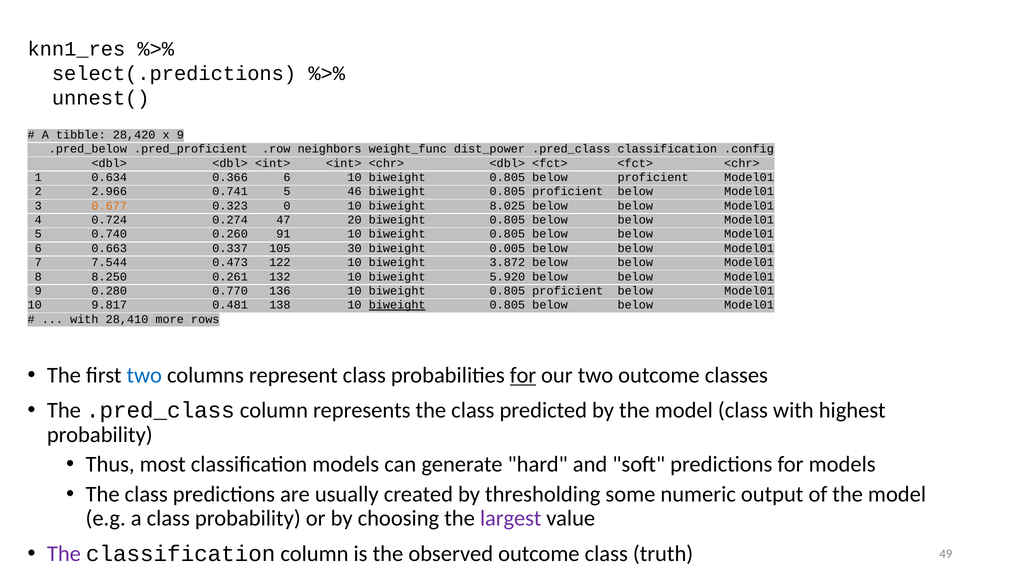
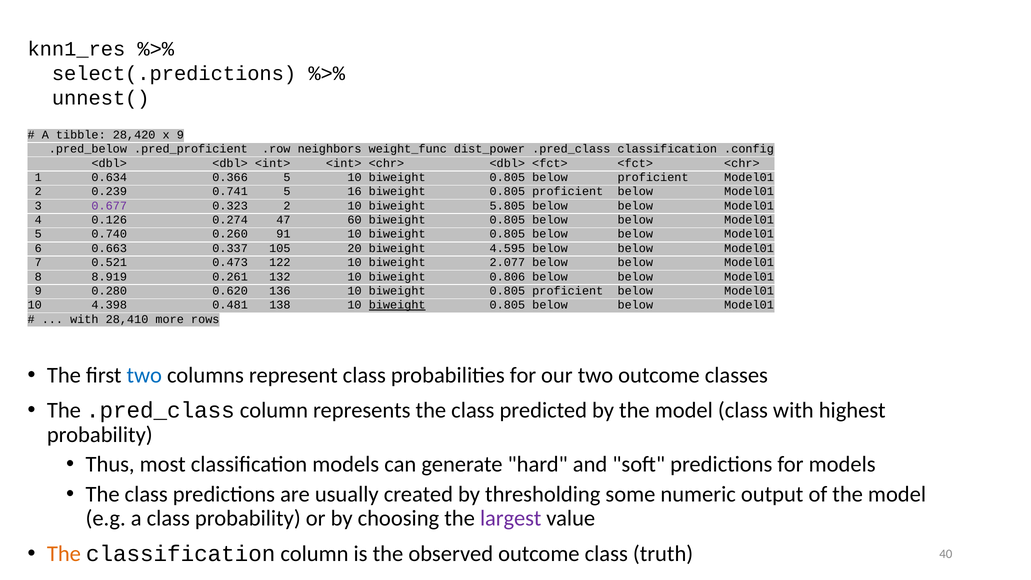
0.366 6: 6 -> 5 (287, 177)
2.966: 2.966 -> 0.239 (109, 191)
46: 46 -> 16 (355, 191)
0.677 colour: orange -> purple (109, 206)
0.323 0: 0 -> 2 (287, 206)
8.025: 8.025 -> 5.805 (507, 206)
0.724: 0.724 -> 0.126 (109, 220)
20: 20 -> 60 (355, 220)
30: 30 -> 20 (355, 248)
0.005: 0.005 -> 4.595 (507, 248)
7.544: 7.544 -> 0.521 (109, 262)
3.872: 3.872 -> 2.077 (507, 262)
8.250: 8.250 -> 8.919 (109, 277)
5.920: 5.920 -> 0.806 (507, 277)
0.770: 0.770 -> 0.620 (230, 291)
9.817: 9.817 -> 4.398 (109, 305)
for underline: present -> none (523, 375)
The colour: purple -> orange (64, 554)
49: 49 -> 40 (946, 554)
